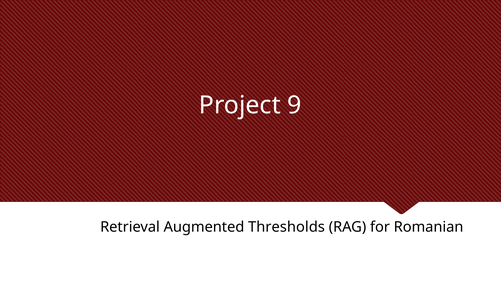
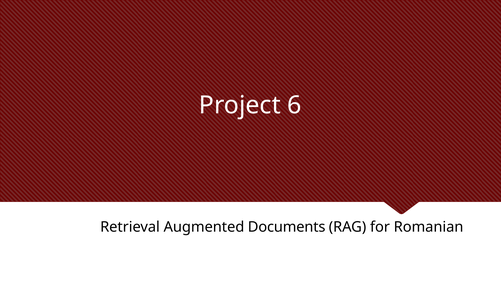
9: 9 -> 6 (294, 105)
Thresholds: Thresholds -> Documents (287, 227)
